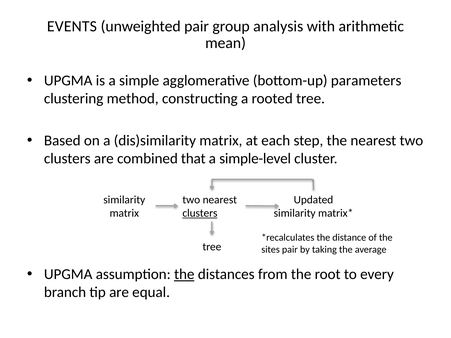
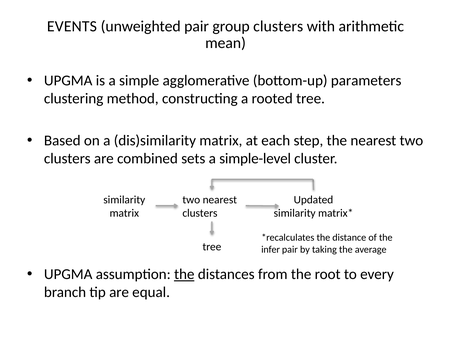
group analysis: analysis -> clusters (278, 26)
that: that -> sets (193, 159)
clusters underline: present -> none (200, 213)
sites: sites -> infer (271, 250)
